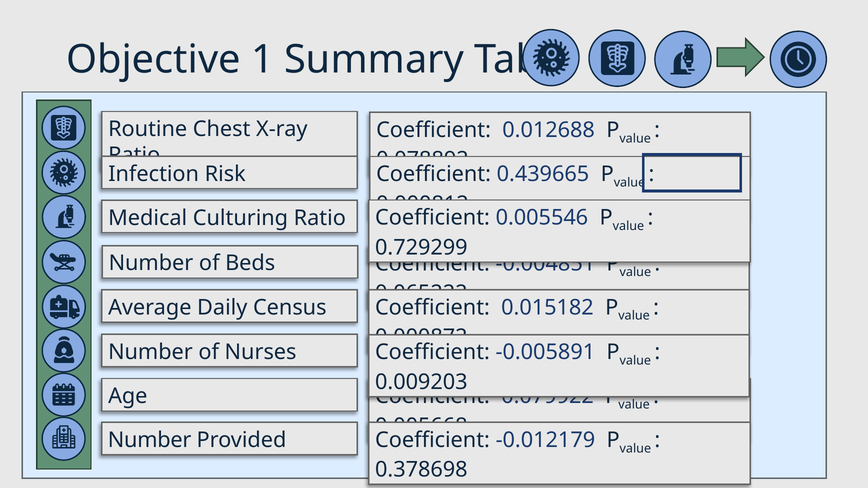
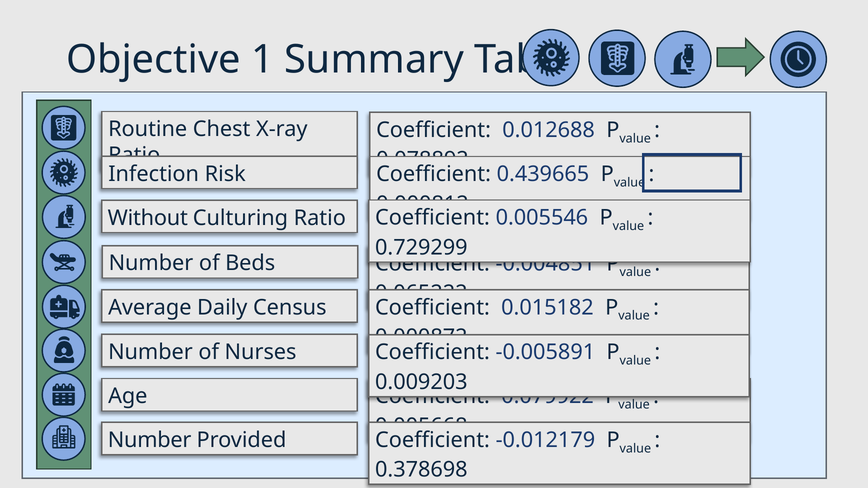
Medical: Medical -> Without (148, 218)
